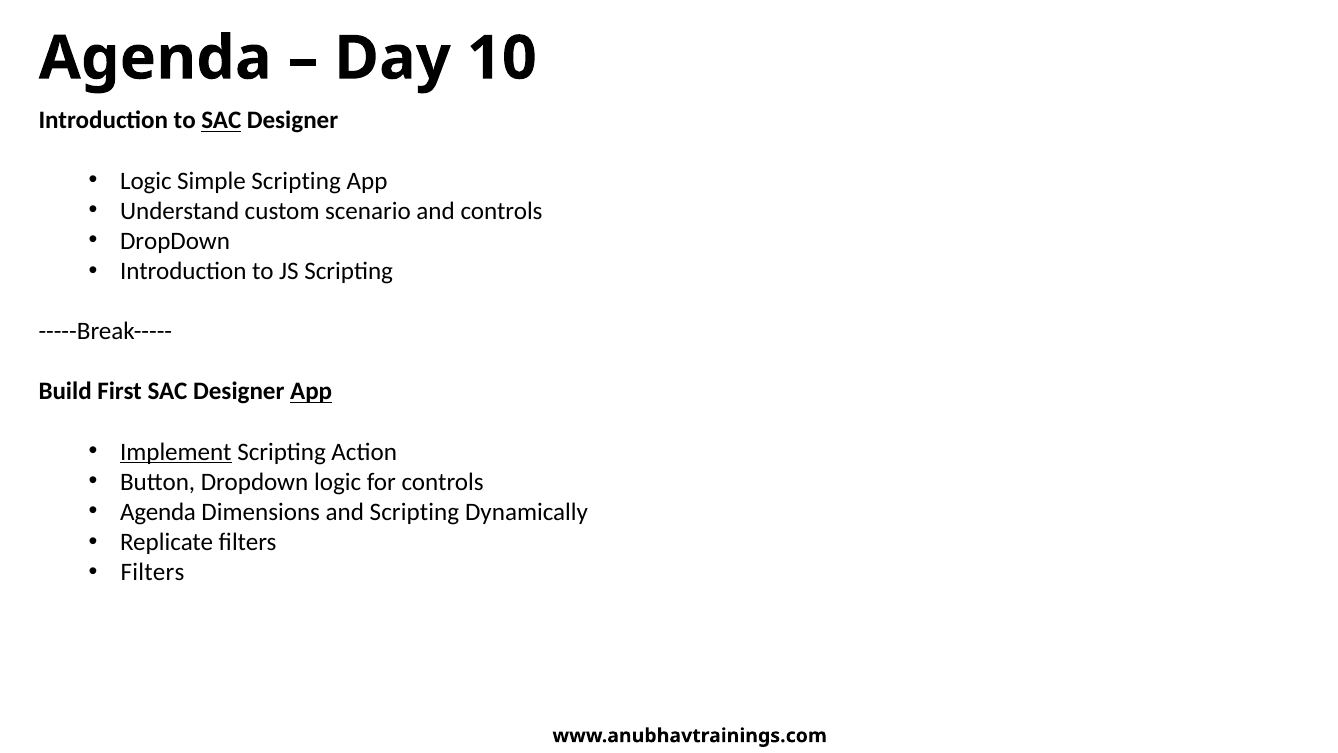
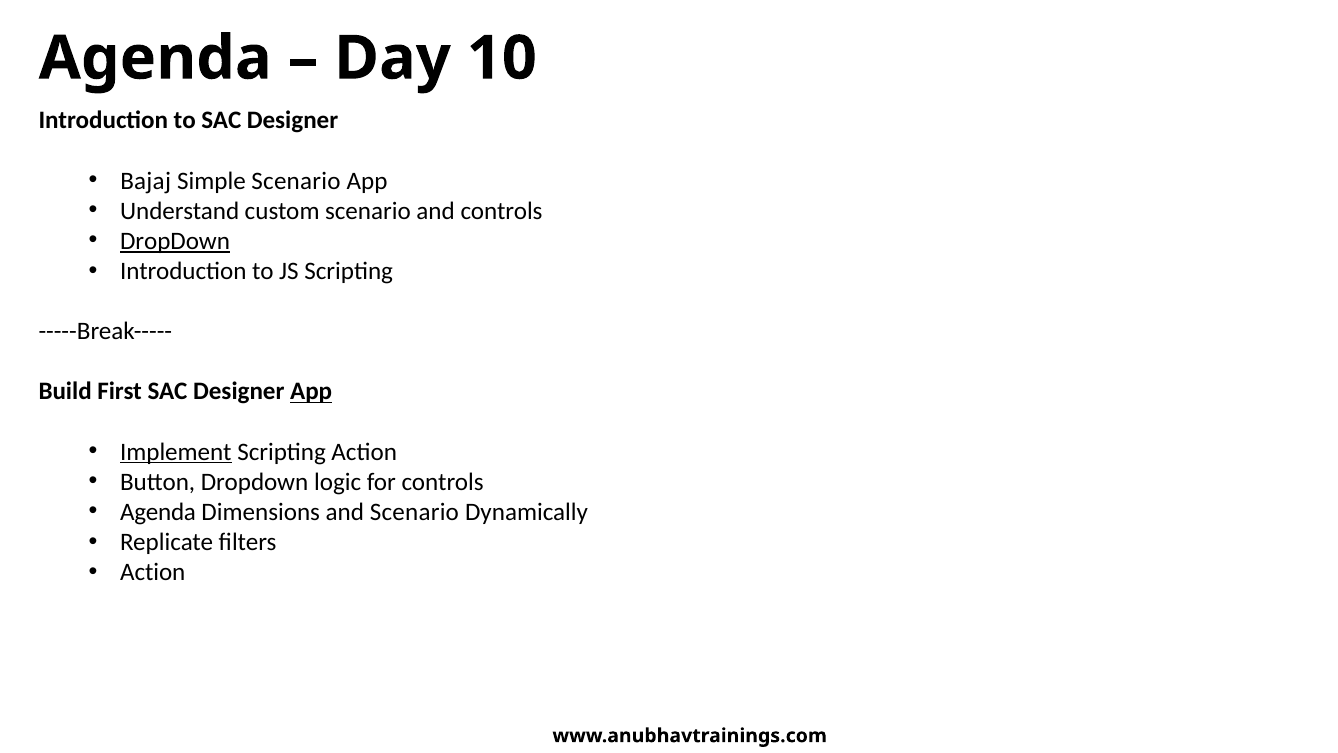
SAC underline: present -> none (221, 120)
Logic: Logic -> Bajaj (146, 181)
Simple Scripting: Scripting -> Scenario (296, 181)
DropDown underline: none -> present (175, 241)
and Scripting: Scripting -> Scenario (414, 512)
Filters: Filters -> Action (153, 572)
